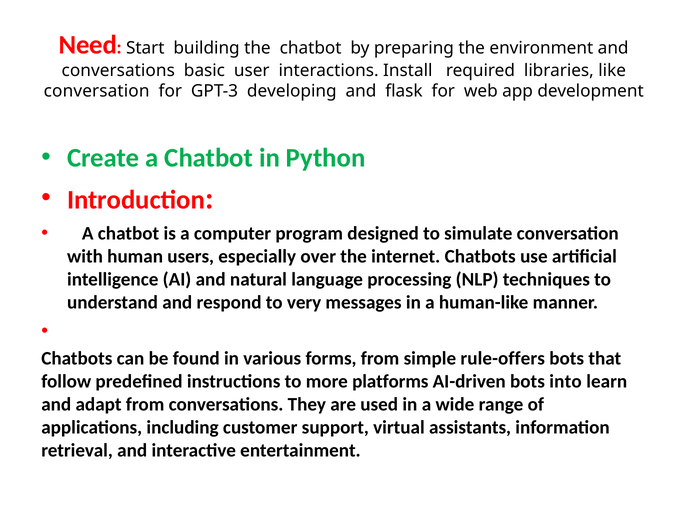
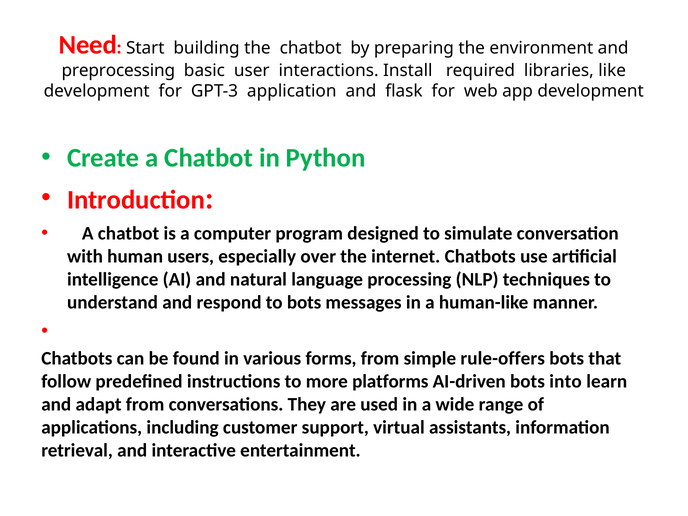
conversations: conversations -> preprocessing (118, 71)
conversation: conversation -> development (97, 91)
developing: developing -> application (292, 91)
to very: very -> bots (304, 303)
